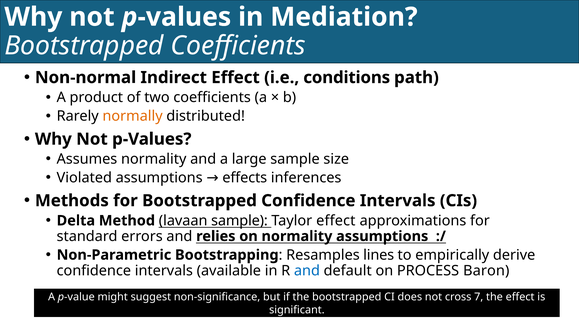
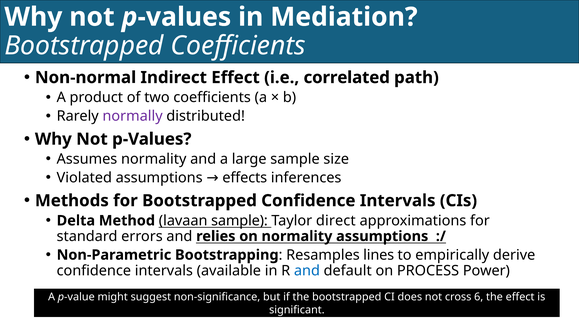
conditions: conditions -> correlated (347, 77)
normally colour: orange -> purple (133, 116)
Taylor effect: effect -> direct (336, 220)
Baron: Baron -> Power (486, 270)
7: 7 -> 6 (479, 297)
